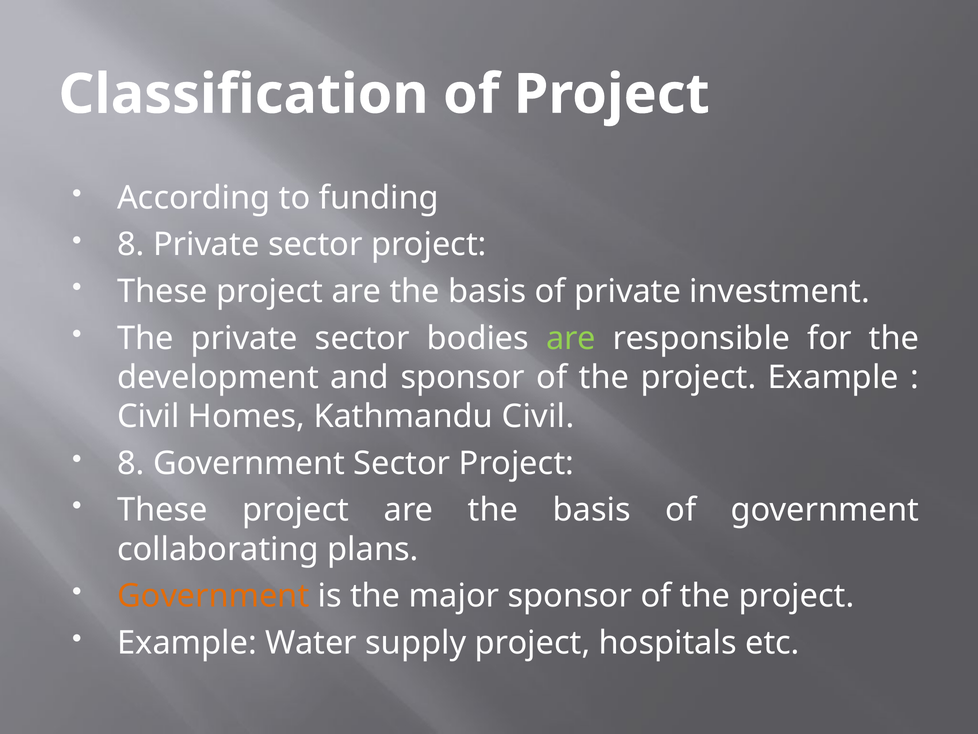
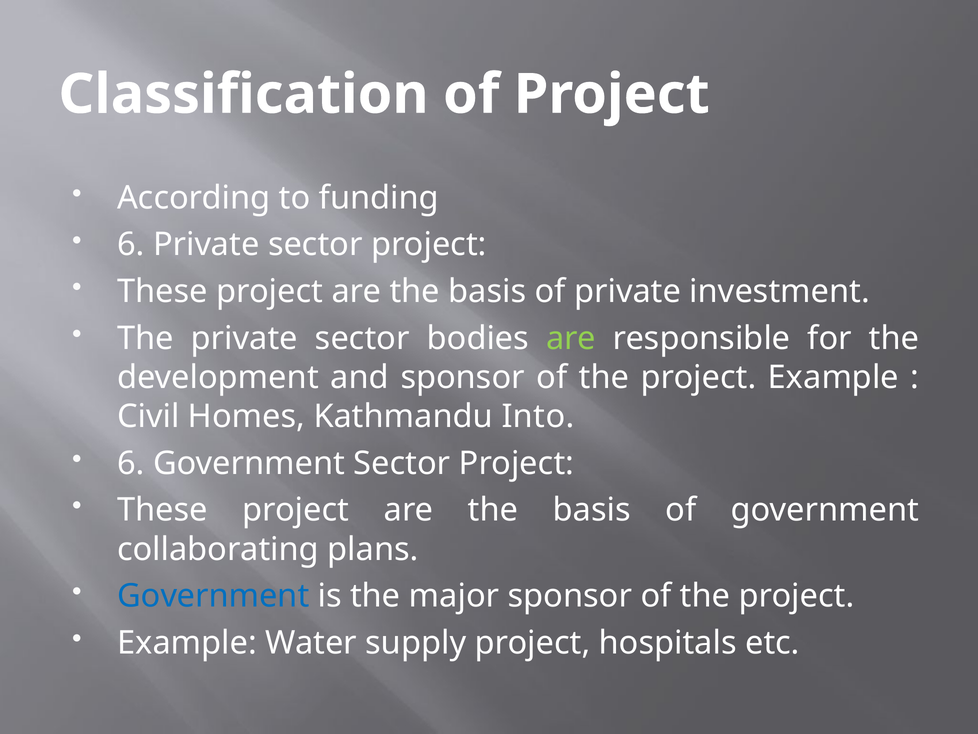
8: 8 -> 6 (131, 245)
Kathmandu Civil: Civil -> Into (538, 416)
8: 8 -> 6 (131, 463)
Government colour: orange -> blue (213, 596)
